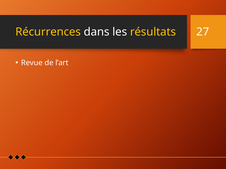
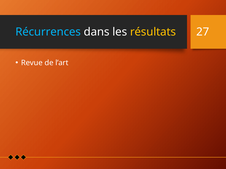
Récurrences colour: yellow -> light blue (48, 32)
